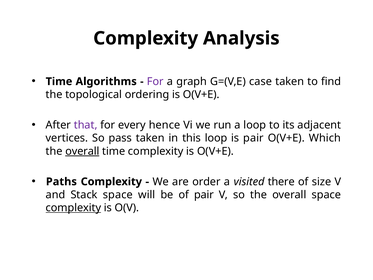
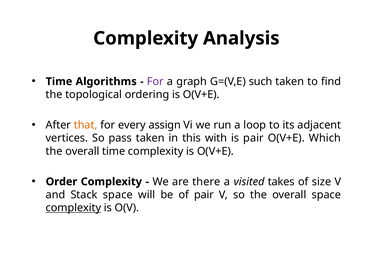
case: case -> such (261, 81)
that colour: purple -> orange (86, 125)
hence: hence -> assign (165, 125)
this loop: loop -> with (216, 138)
overall underline: present -> none (82, 151)
Paths: Paths -> Order (61, 182)
order: order -> there (206, 182)
there: there -> takes (281, 182)
